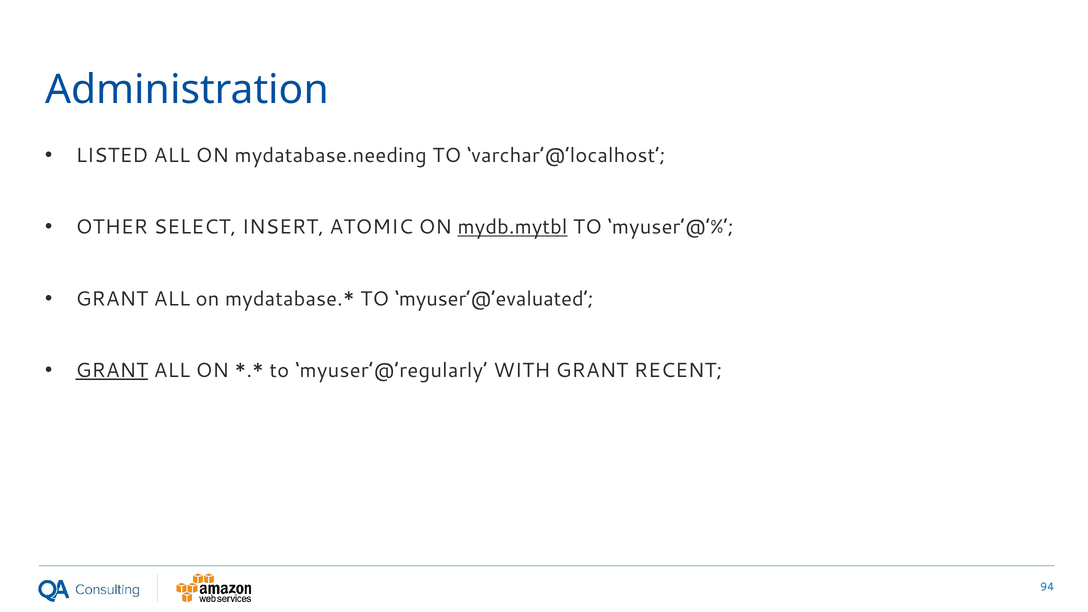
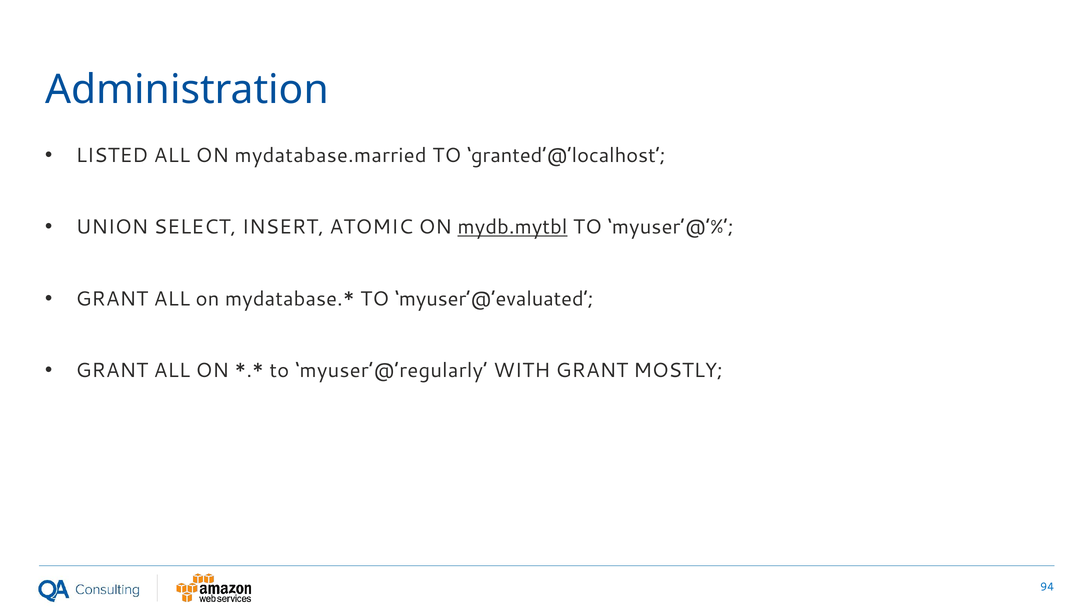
mydatabase.needing: mydatabase.needing -> mydatabase.married (331, 156)
varchar’@’localhost: varchar’@’localhost -> granted’@’localhost (566, 156)
OTHER: OTHER -> UNION (112, 227)
GRANT underline: present -> none (112, 371)
RECENT: RECENT -> MOSTLY (678, 371)
